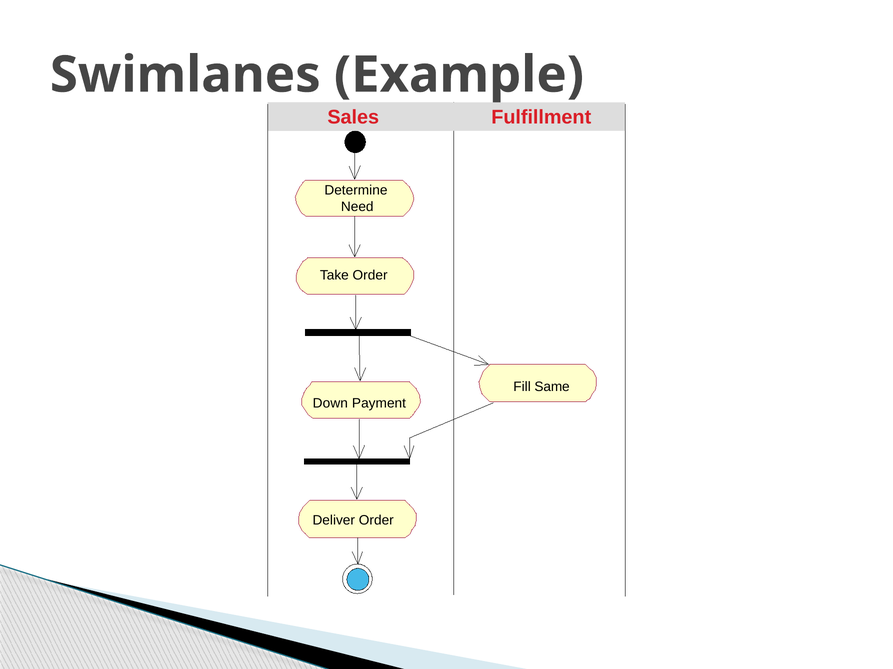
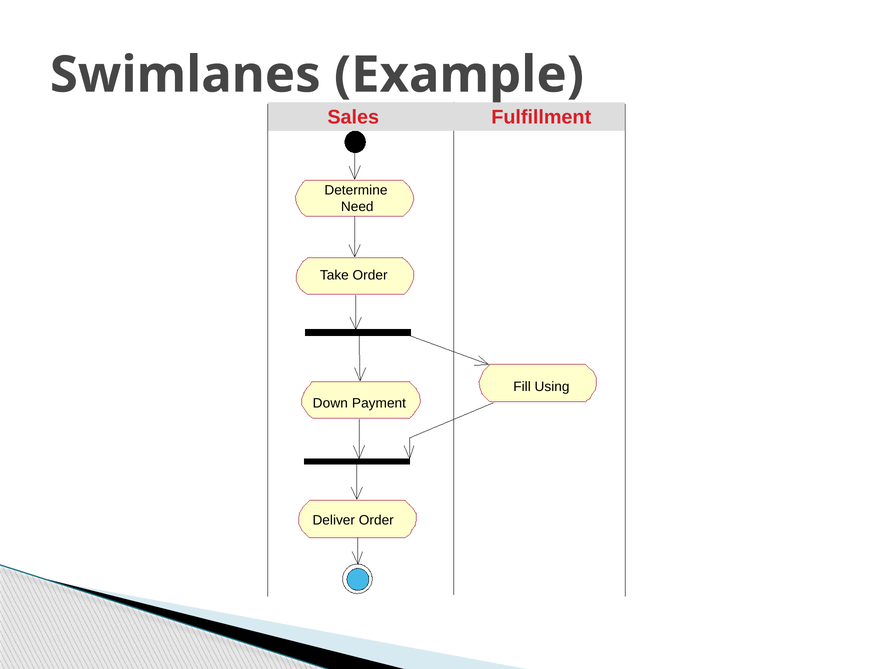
Same: Same -> Using (552, 387)
